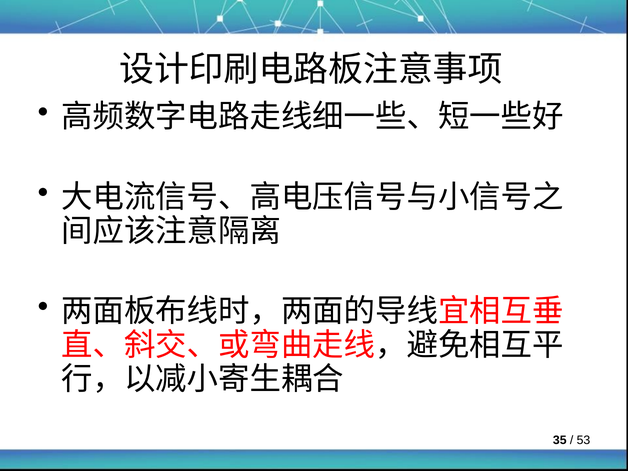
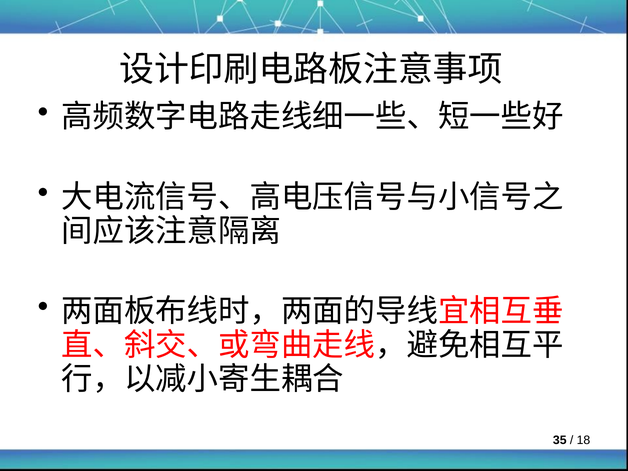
53: 53 -> 18 (583, 440)
